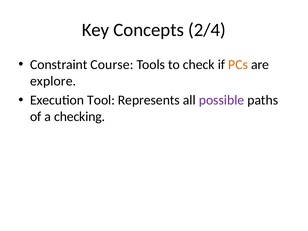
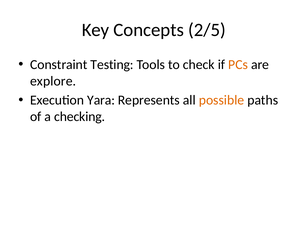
2/4: 2/4 -> 2/5 (207, 30)
Course: Course -> Testing (112, 65)
Tool: Tool -> Yara (101, 100)
possible colour: purple -> orange (222, 100)
